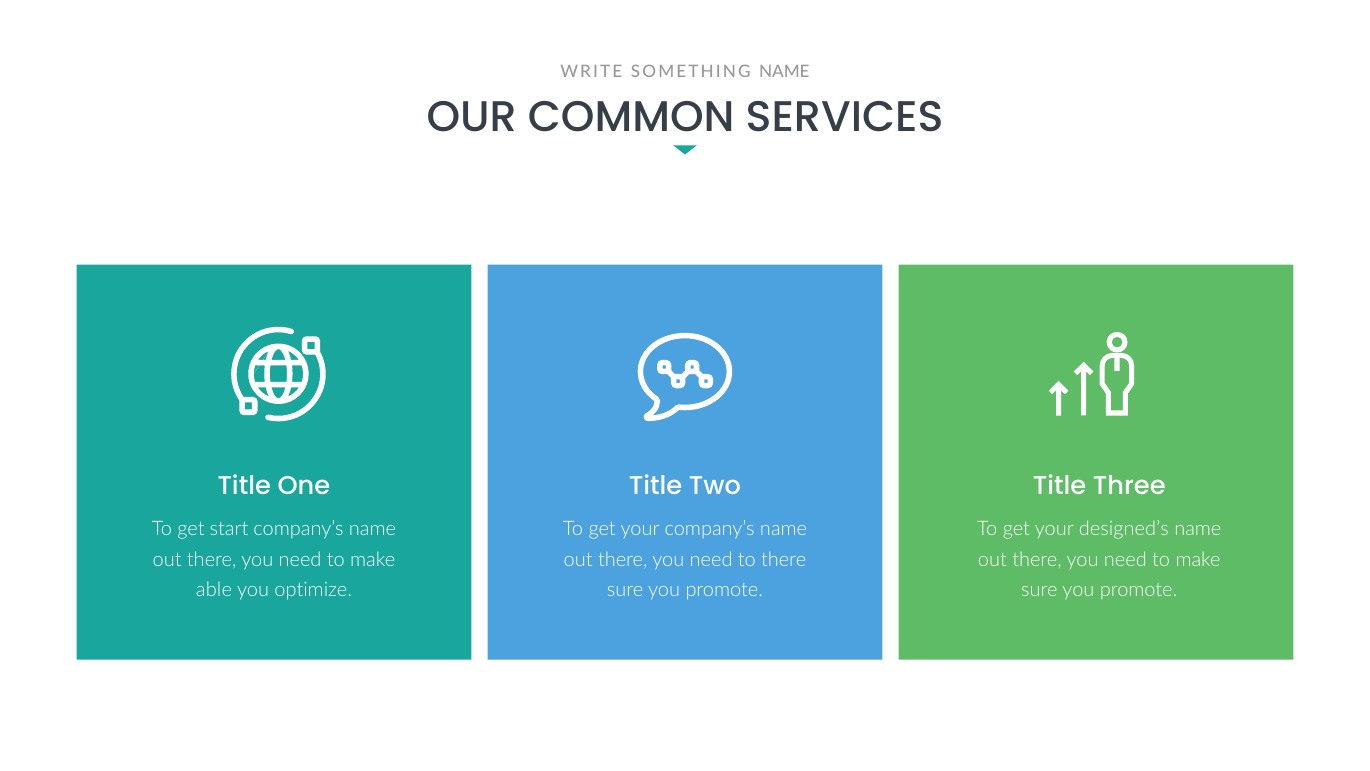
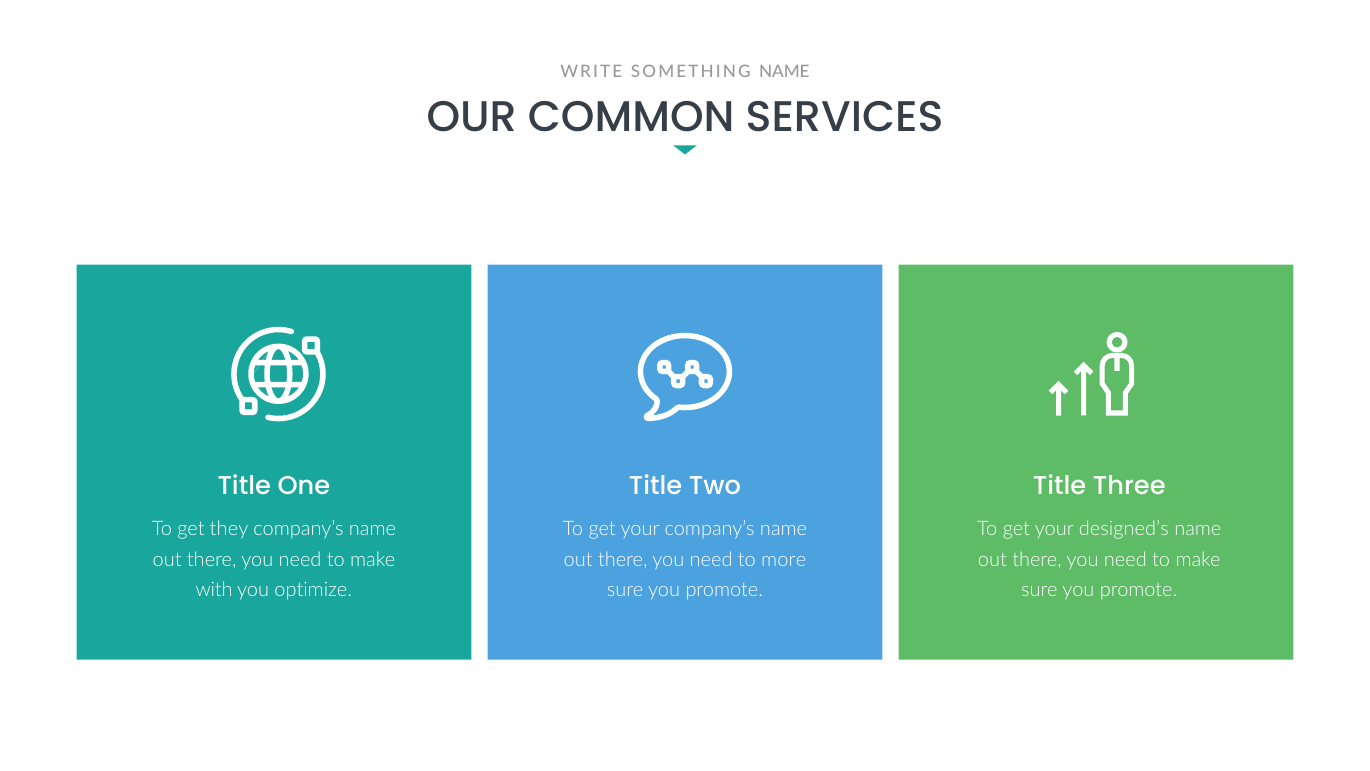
start: start -> they (229, 529)
to there: there -> more (784, 559)
able: able -> with (214, 590)
